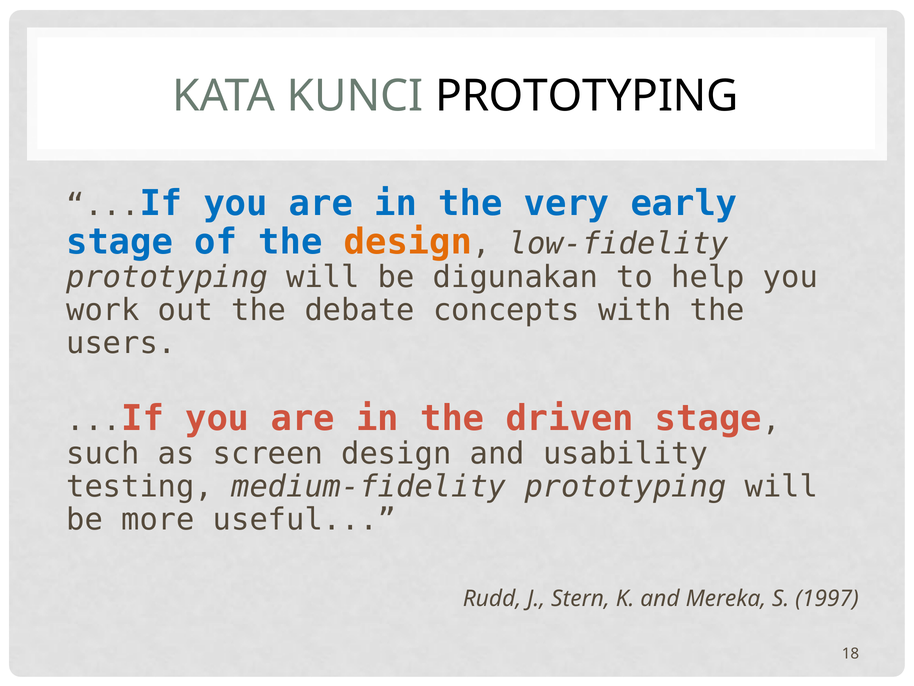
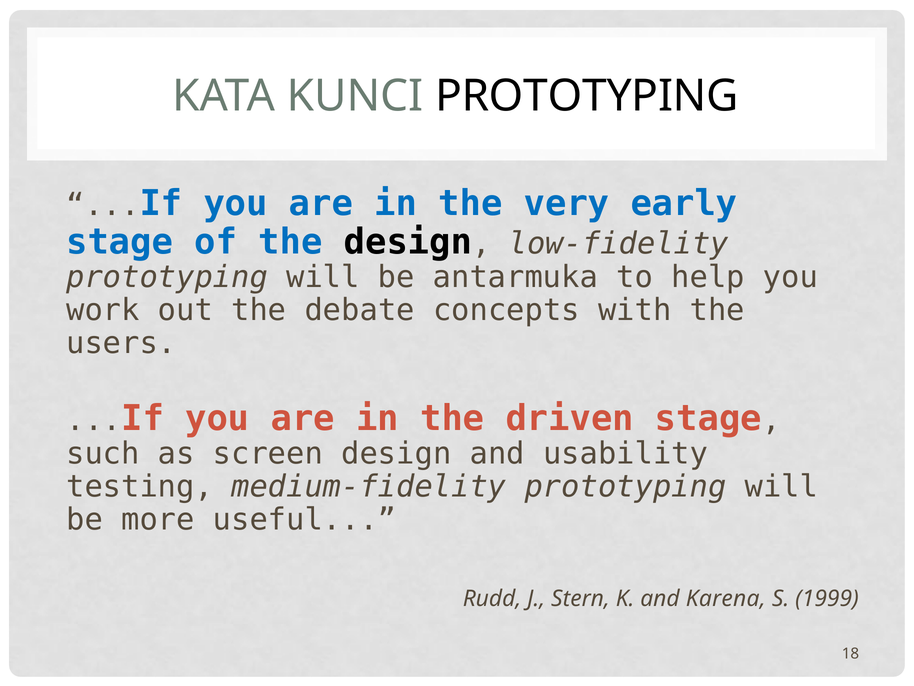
design colour: orange -> black (408, 242)
digunakan: digunakan -> antarmuka (515, 277)
Mereka: Mereka -> Karena (726, 598)
1997: 1997 -> 1999 (827, 598)
